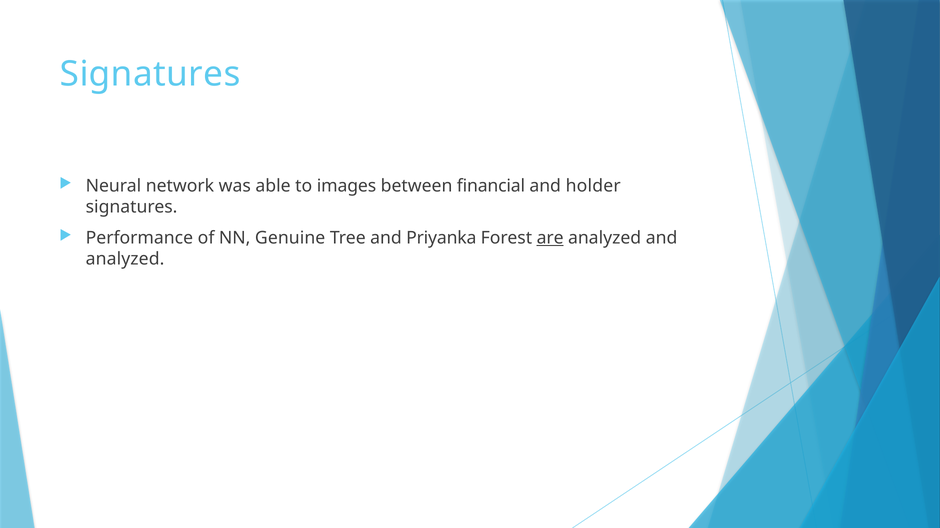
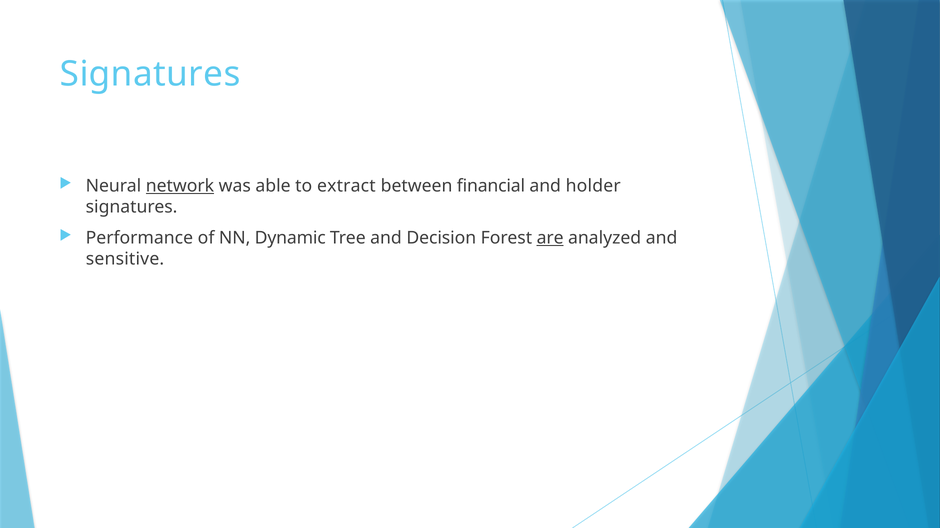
network underline: none -> present (180, 186)
images: images -> extract (346, 186)
Genuine: Genuine -> Dynamic (290, 238)
Priyanka: Priyanka -> Decision (441, 238)
analyzed: analyzed -> sensitive (125, 259)
